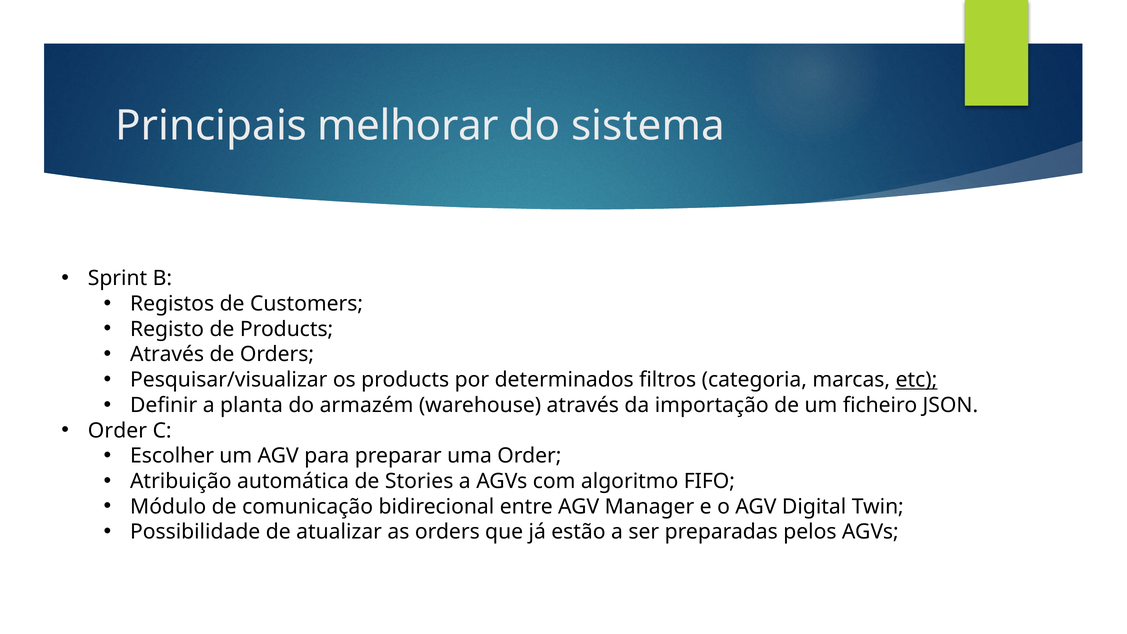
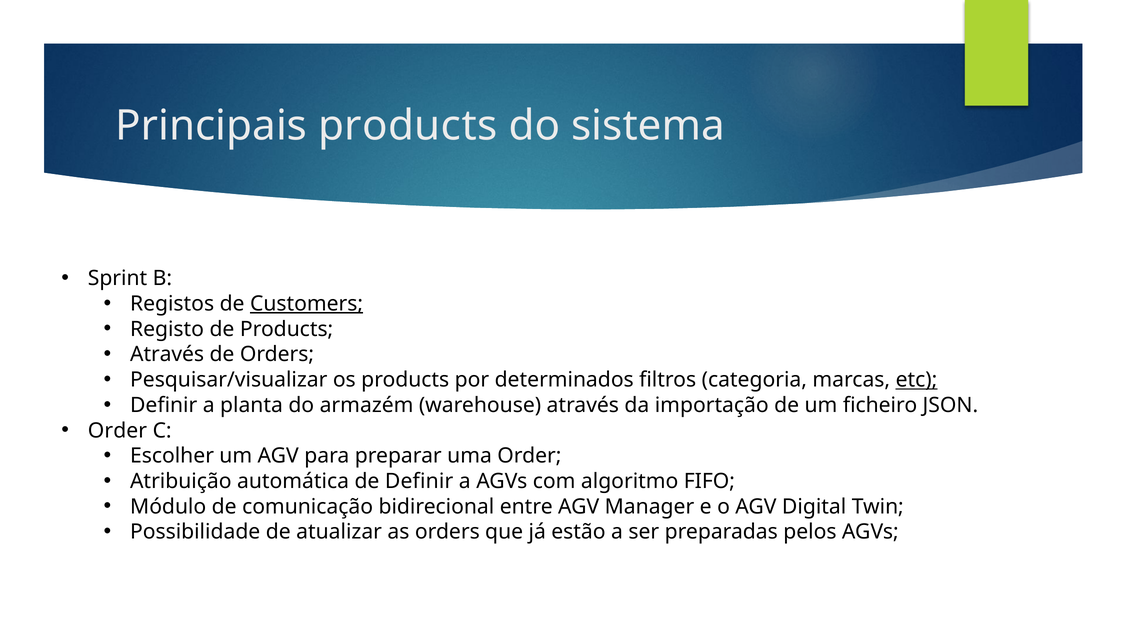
Principais melhorar: melhorar -> products (408, 126)
Customers underline: none -> present (307, 304)
de Stories: Stories -> Definir (419, 481)
